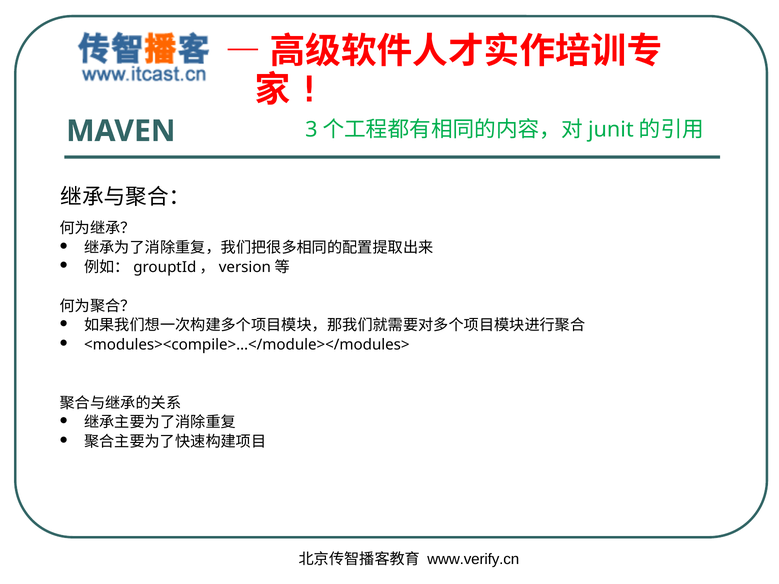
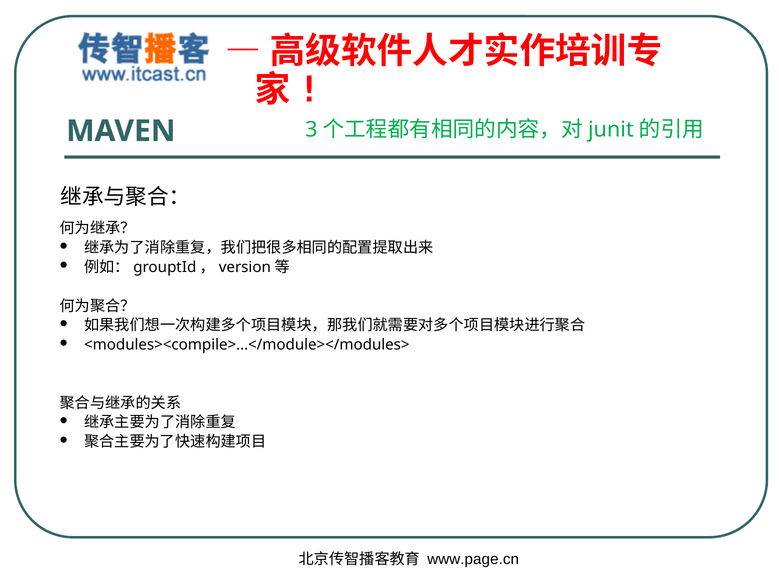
www.verify.cn: www.verify.cn -> www.page.cn (473, 560)
